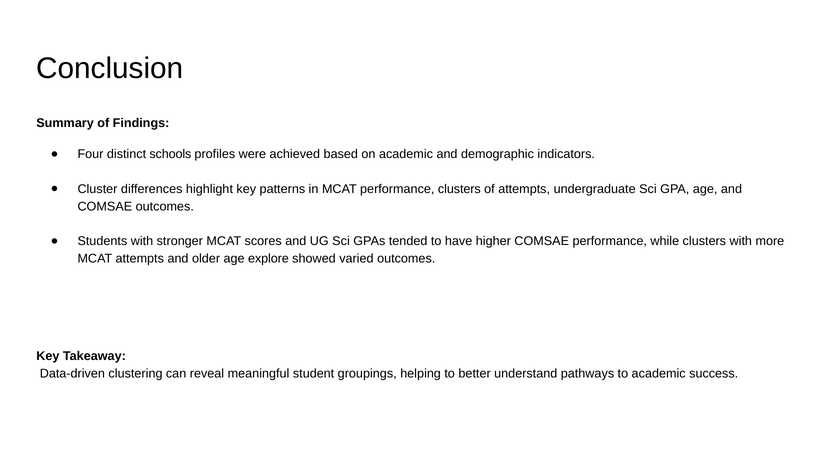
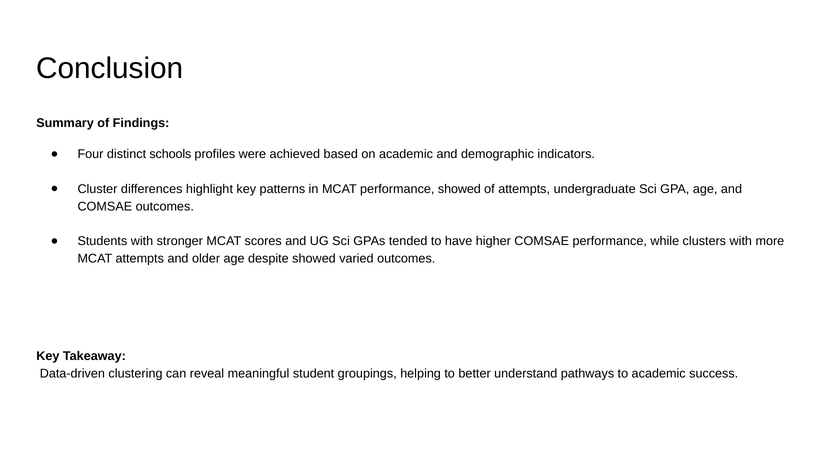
performance clusters: clusters -> showed (459, 189)
explore: explore -> despite (268, 258)
